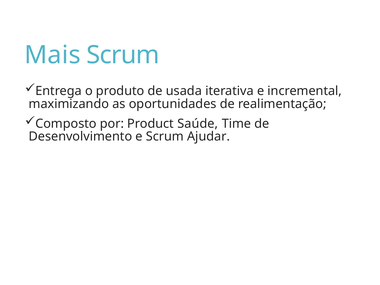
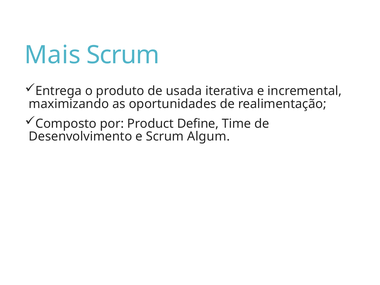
Saúde: Saúde -> Define (198, 124)
Ajudar: Ajudar -> Algum (208, 137)
